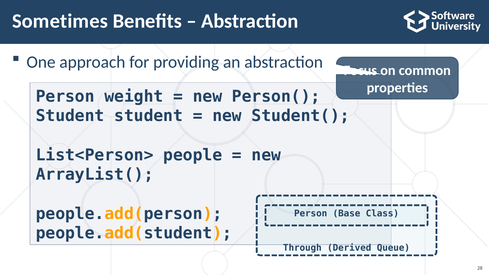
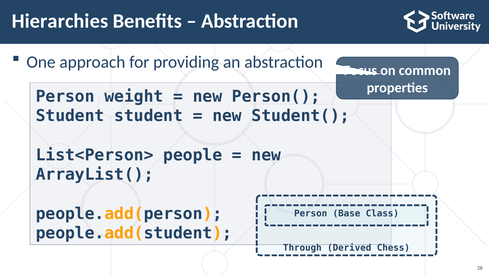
Sometimes: Sometimes -> Hierarchies (60, 21)
Queue: Queue -> Chess (393, 248)
